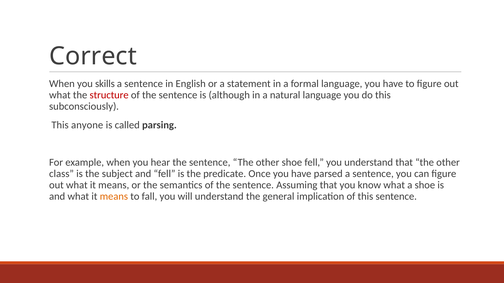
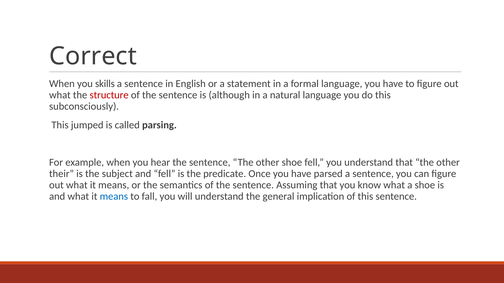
anyone: anyone -> jumped (87, 125)
class: class -> their (62, 174)
means colour: orange -> blue (114, 197)
